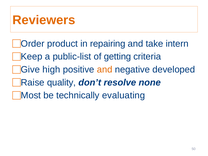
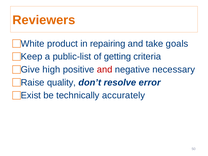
Order: Order -> White (33, 44)
intern: intern -> goals (177, 44)
and colour: orange -> red (105, 70)
developed: developed -> necessary (174, 70)
none: none -> error (150, 82)
Most: Most -> Exist (31, 95)
evaluating: evaluating -> accurately (124, 95)
